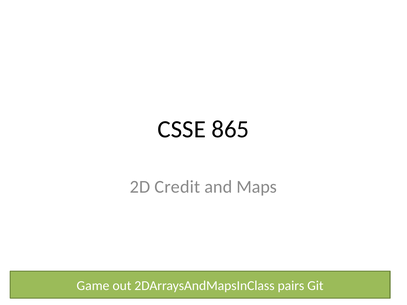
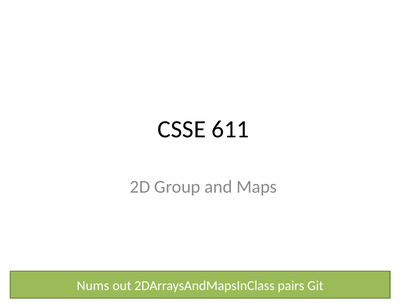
865: 865 -> 611 (230, 129)
Credit: Credit -> Group (177, 187)
Game: Game -> Nums (93, 286)
